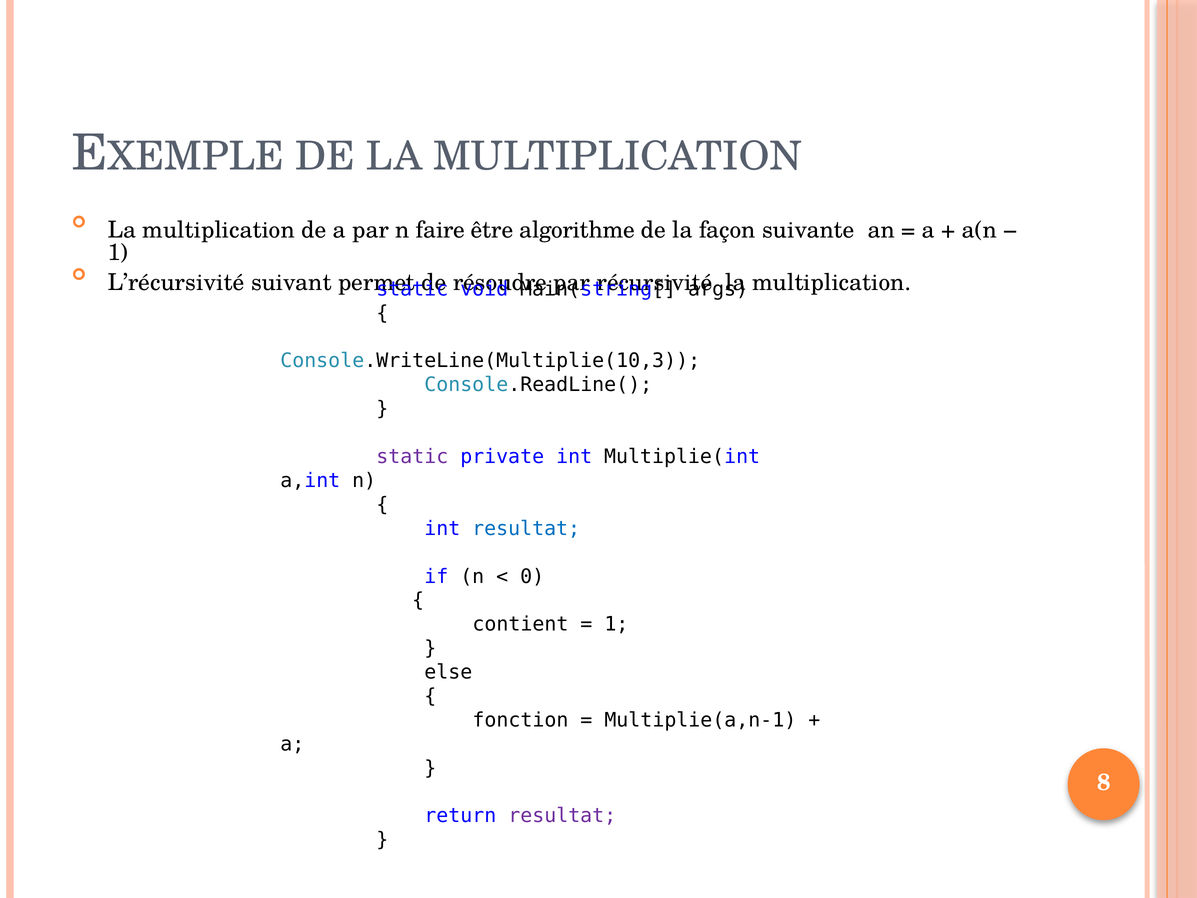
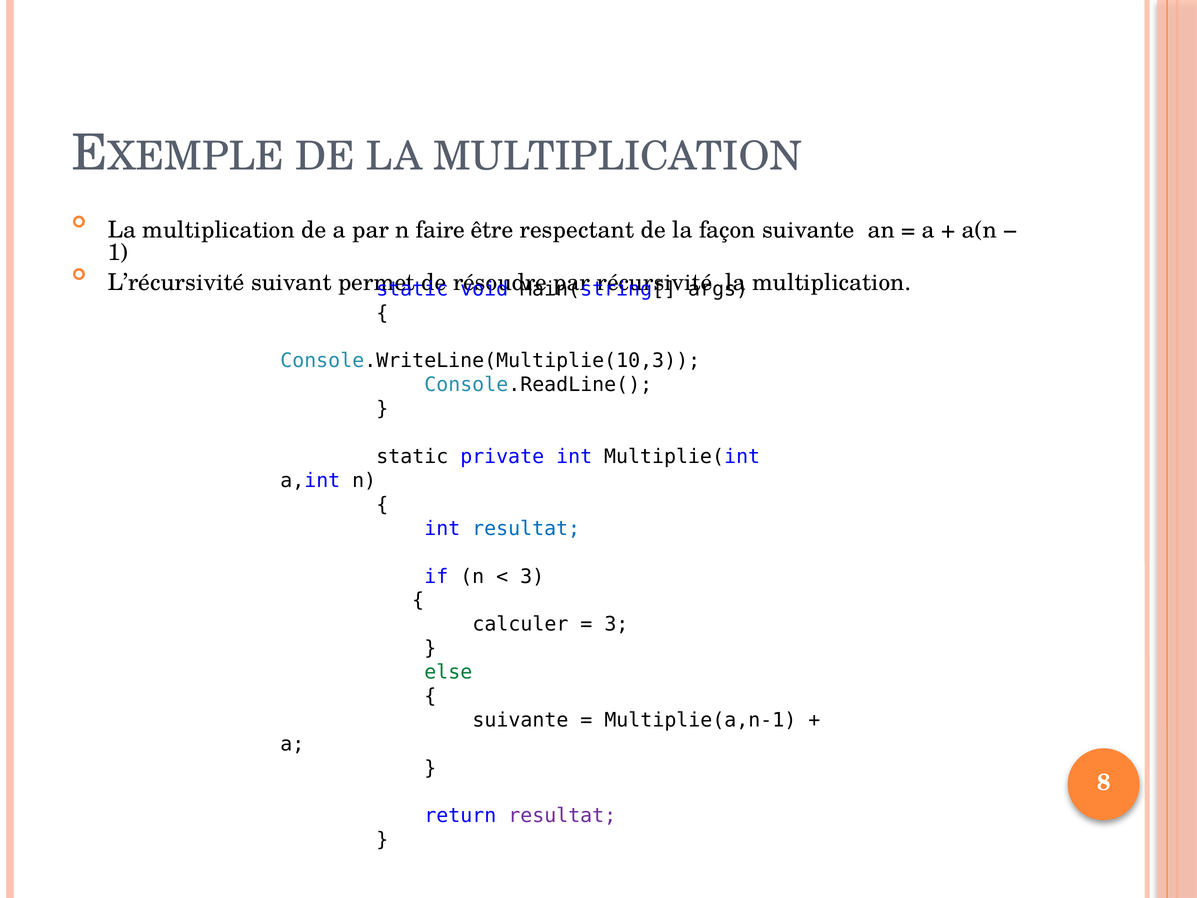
algorithme: algorithme -> respectant (577, 230)
static colour: purple -> black (412, 457)
0: 0 -> 3 (532, 576)
contient: contient -> calculer (520, 624)
1: 1 -> 3 (616, 624)
else colour: black -> green (448, 672)
fonction: fonction -> suivante (520, 720)
